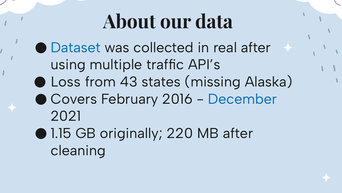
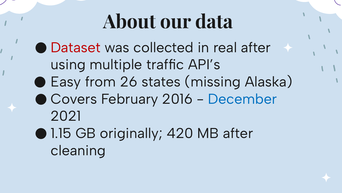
Dataset colour: blue -> red (76, 47)
Loss: Loss -> Easy (66, 82)
43: 43 -> 26 (129, 82)
220: 220 -> 420 (180, 133)
